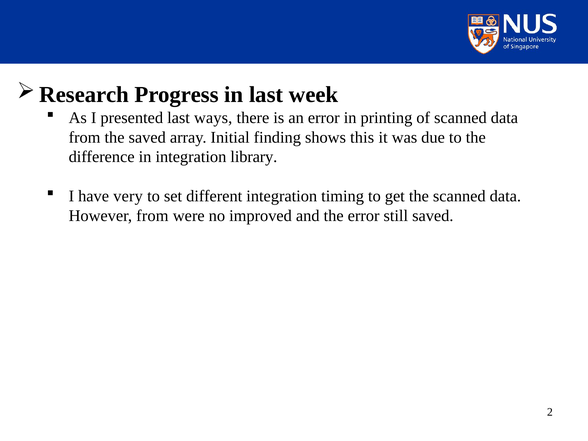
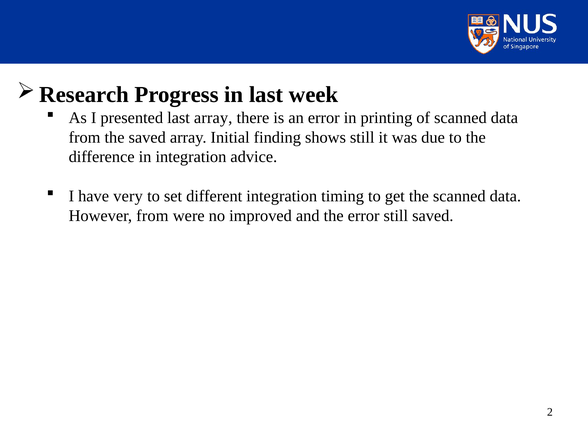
last ways: ways -> array (213, 118)
shows this: this -> still (362, 137)
library: library -> advice (254, 157)
